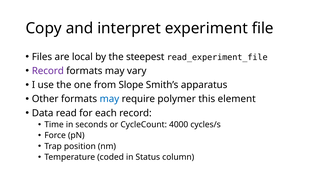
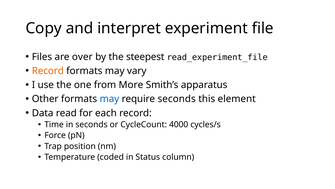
local: local -> over (82, 57)
Record colour: purple -> orange (48, 71)
Slope: Slope -> More (131, 85)
require polymer: polymer -> seconds (177, 99)
